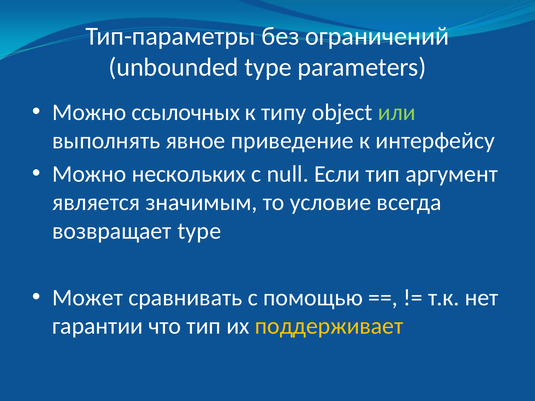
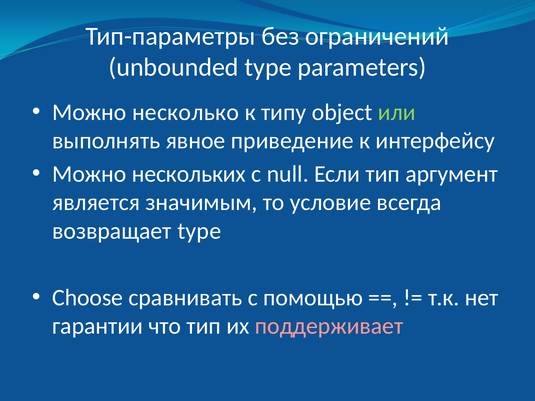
ссылочных: ссылочных -> несколько (185, 112)
Может: Может -> Choose (88, 298)
поддерживает colour: yellow -> pink (329, 326)
